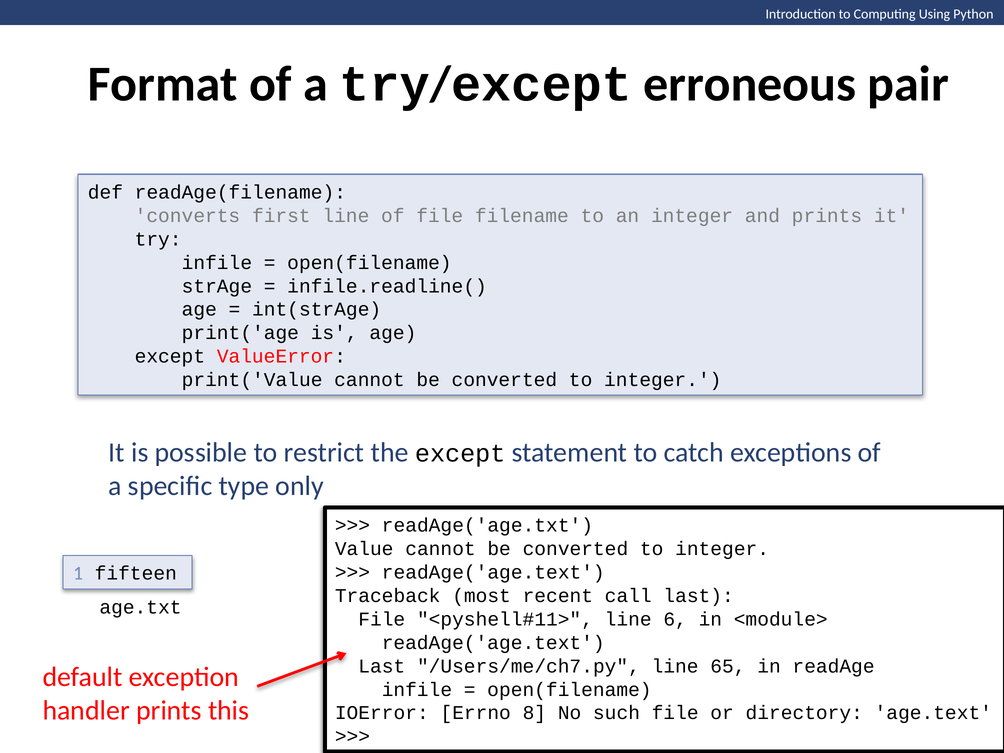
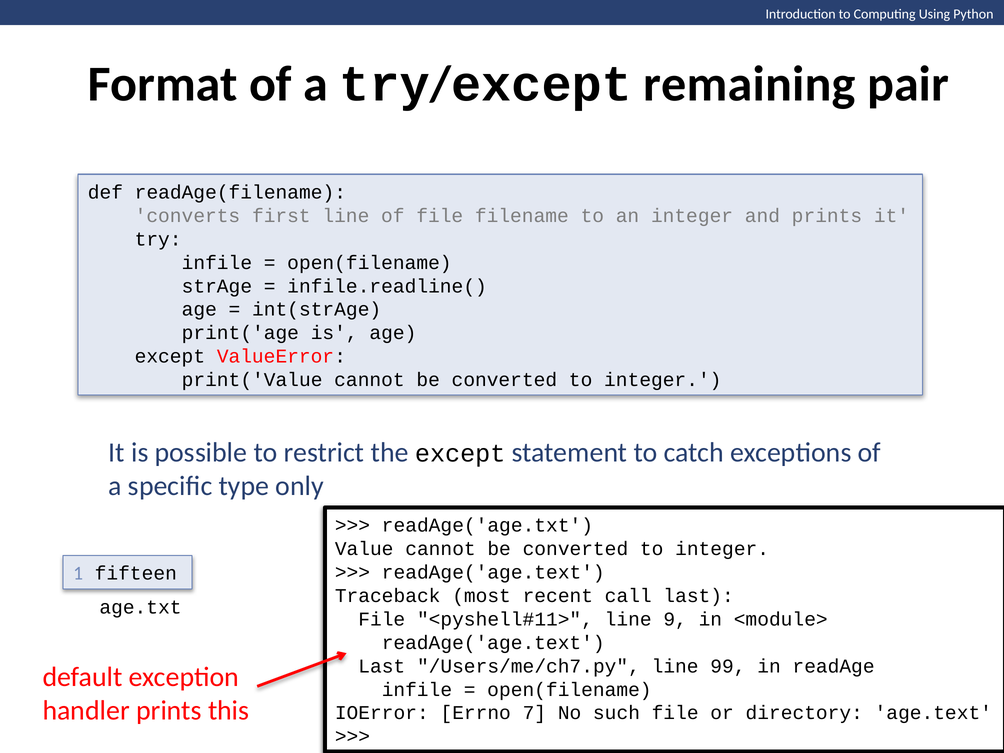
erroneous: erroneous -> remaining (749, 84)
6: 6 -> 9 (675, 619)
65: 65 -> 99 (728, 666)
8: 8 -> 7 (534, 713)
